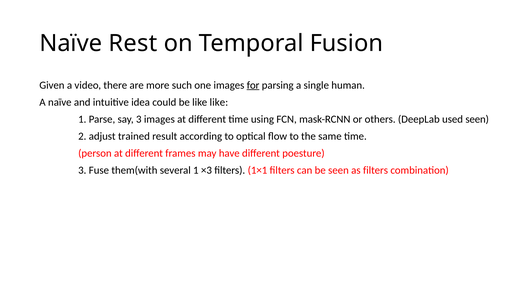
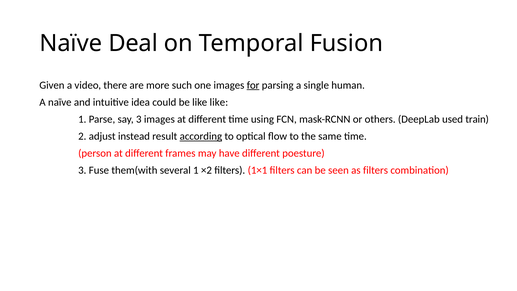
Rest: Rest -> Deal (133, 43)
used seen: seen -> train (477, 119)
trained: trained -> instead (134, 136)
according underline: none -> present (201, 136)
×3: ×3 -> ×2 (206, 170)
